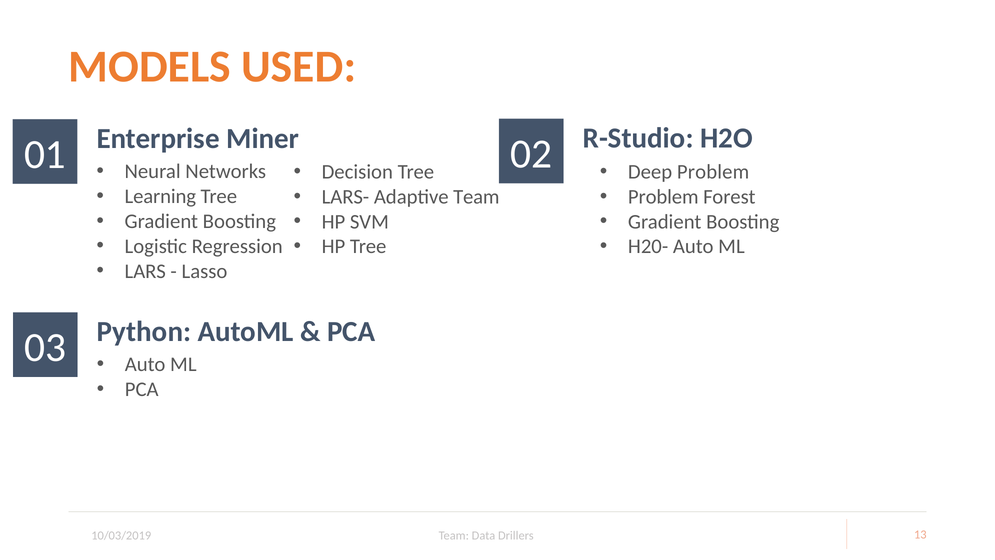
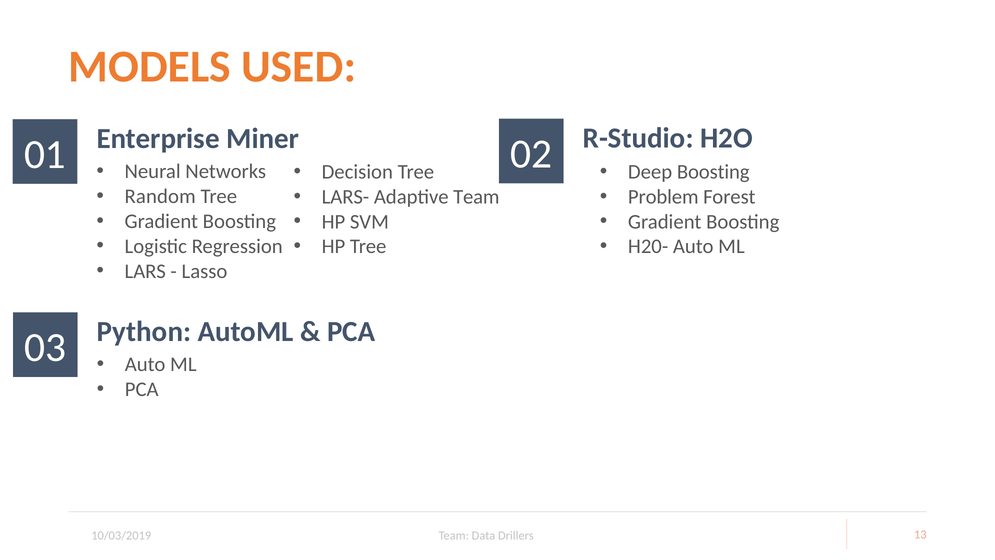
Deep Problem: Problem -> Boosting (713, 172)
Learning: Learning -> Random (160, 196)
